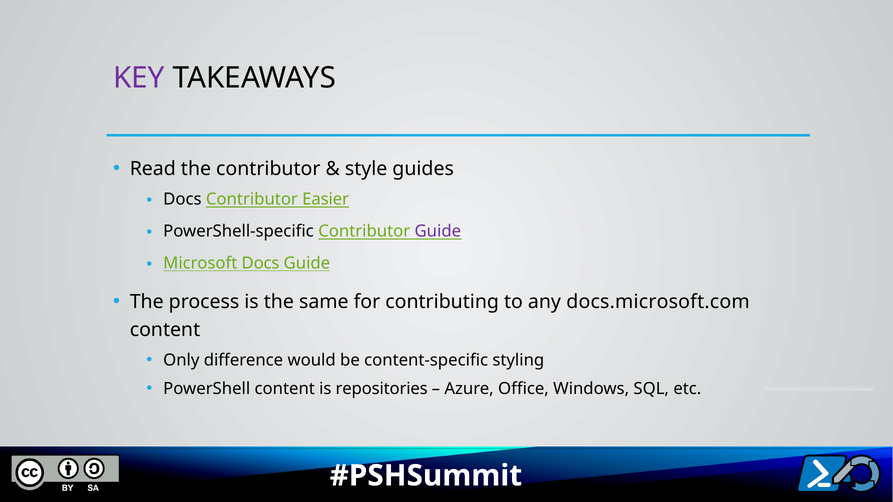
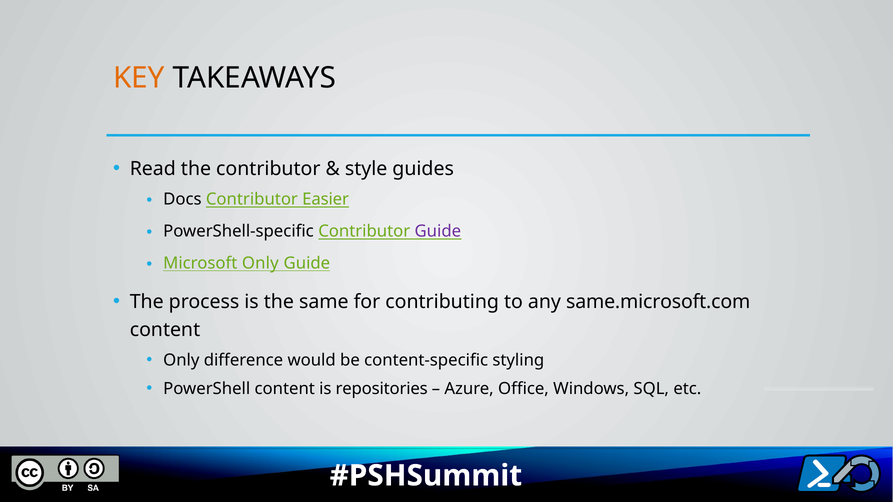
KEY colour: purple -> orange (139, 78)
Microsoft Docs: Docs -> Only (260, 263)
docs.microsoft.com: docs.microsoft.com -> same.microsoft.com (658, 302)
